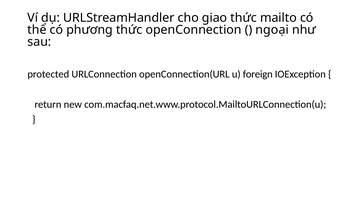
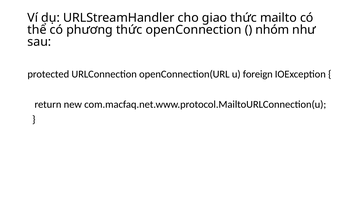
ngoại: ngoại -> nhóm (272, 30)
